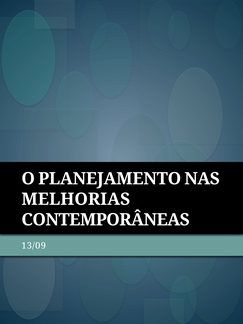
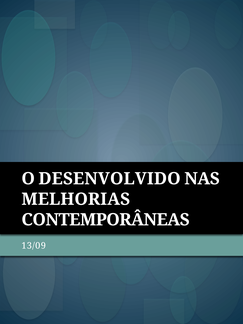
PLANEJAMENTO: PLANEJAMENTO -> DESENVOLVIDO (110, 179)
